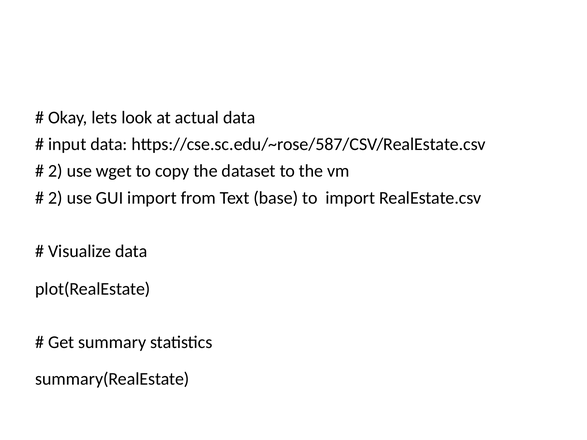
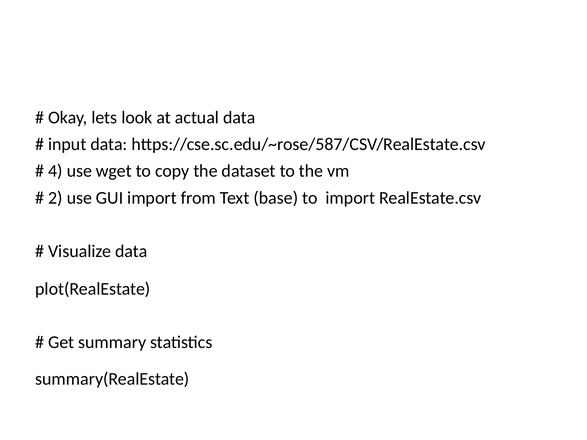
2: 2 -> 4 (55, 171)
